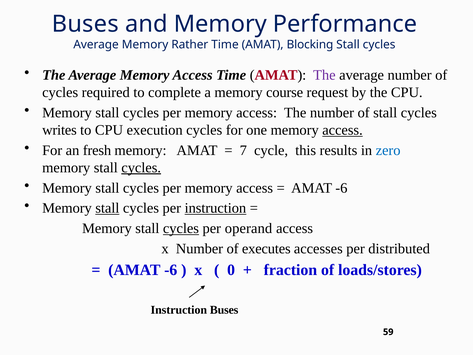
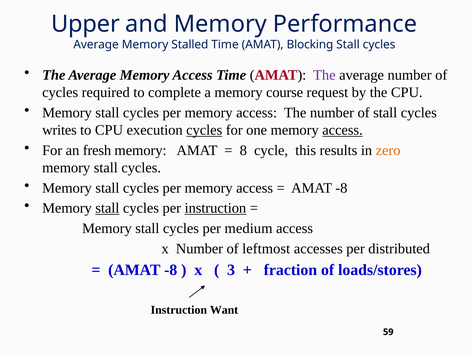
Buses: Buses -> Upper (86, 24)
Rather: Rather -> Stalled (190, 45)
cycles underline: none -> present (204, 130)
7: 7 -> 8 (243, 150)
zero colour: blue -> orange (388, 150)
cycles underline: present -> none (141, 168)
-6: -6 -> -8 (341, 188)
cycles underline: present -> none (181, 228)
operand: operand -> medium (249, 228)
executes: executes -> leftmost (266, 248)
-6: -6 -> -8 (171, 270)
0: 0 -> 3 (231, 270)
Instruction Buses: Buses -> Want (224, 310)
